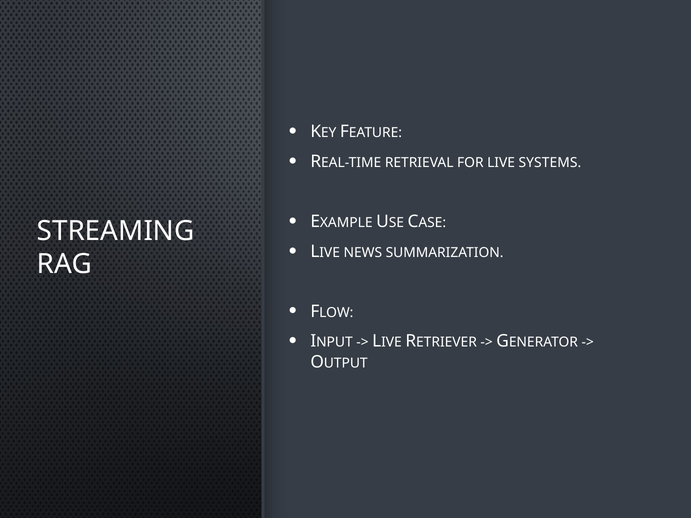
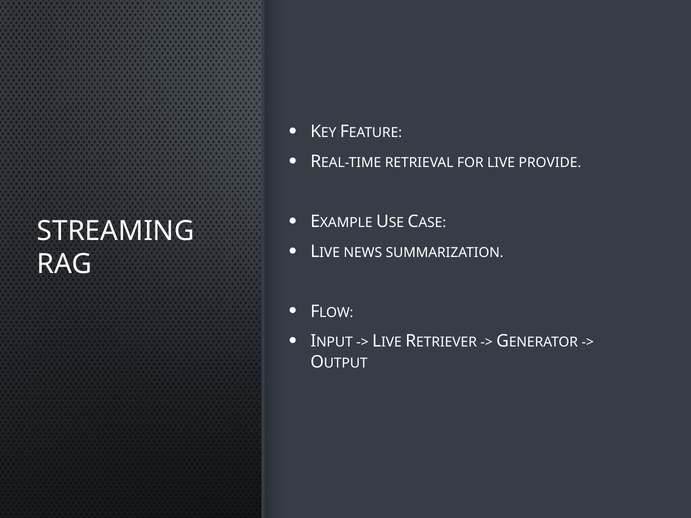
SYSTEMS: SYSTEMS -> PROVIDE (550, 163)
